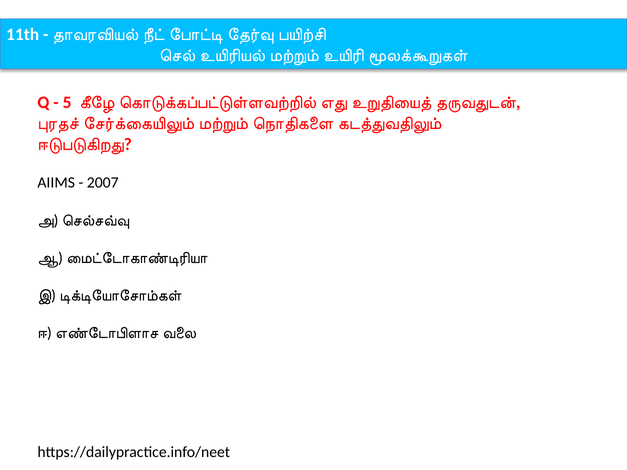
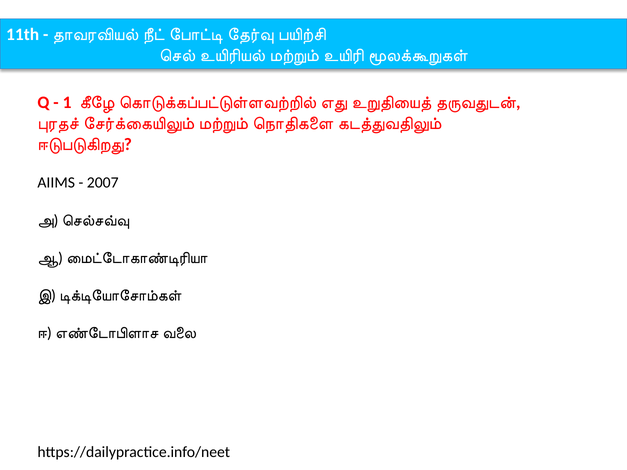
5: 5 -> 1 (67, 103)
